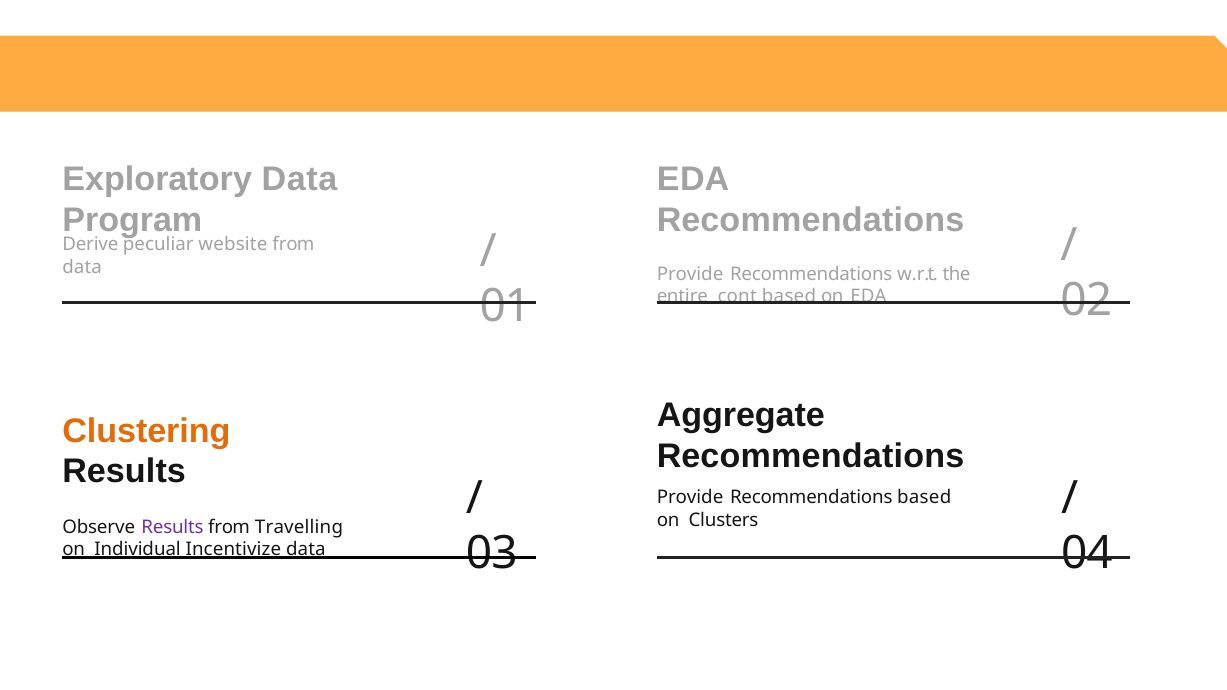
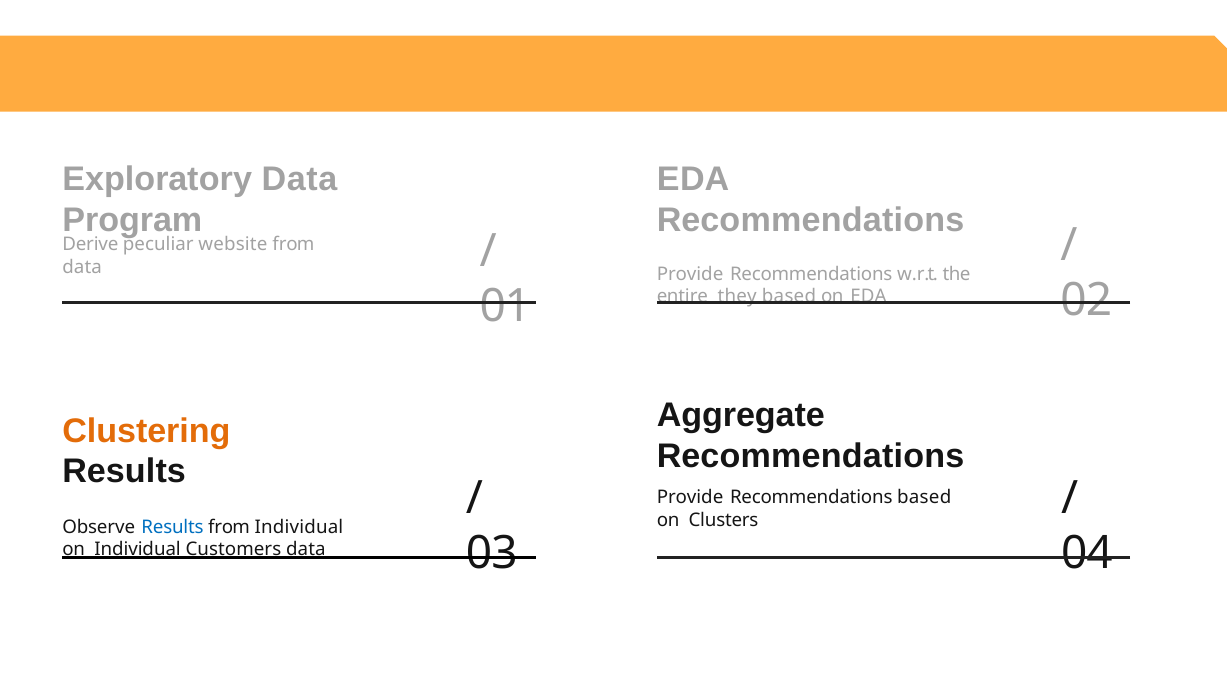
cont: cont -> they (737, 297)
Results colour: purple -> blue (173, 527)
from Travelling: Travelling -> Individual (299, 527)
Incentivize: Incentivize -> Customers (233, 550)
